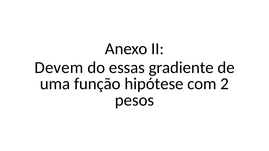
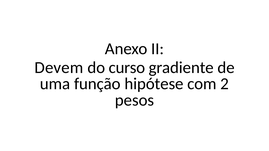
essas: essas -> curso (127, 68)
